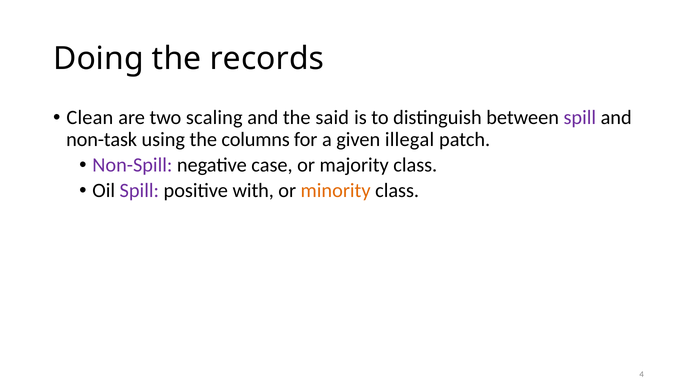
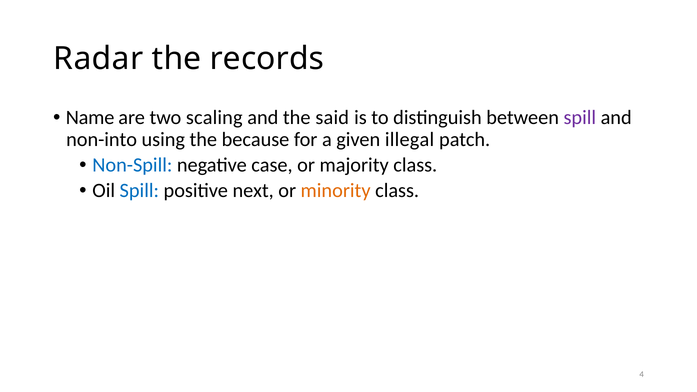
Doing: Doing -> Radar (98, 59)
Clean: Clean -> Name (90, 118)
non-task: non-task -> non-into (102, 140)
columns: columns -> because (256, 140)
Non-Spill colour: purple -> blue (132, 165)
Spill colour: purple -> blue (139, 191)
with: with -> next (253, 191)
